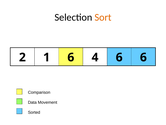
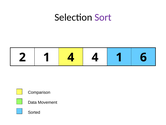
Sort colour: orange -> purple (103, 17)
1 6: 6 -> 4 (71, 57)
4 6: 6 -> 1 (119, 57)
